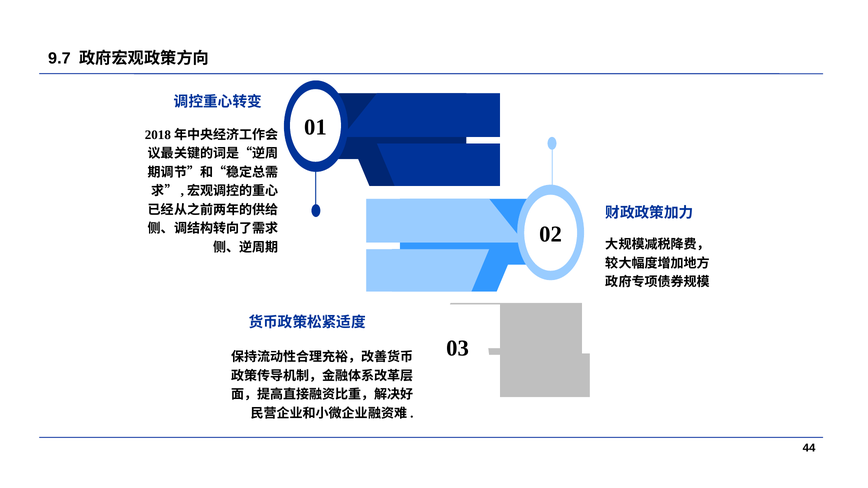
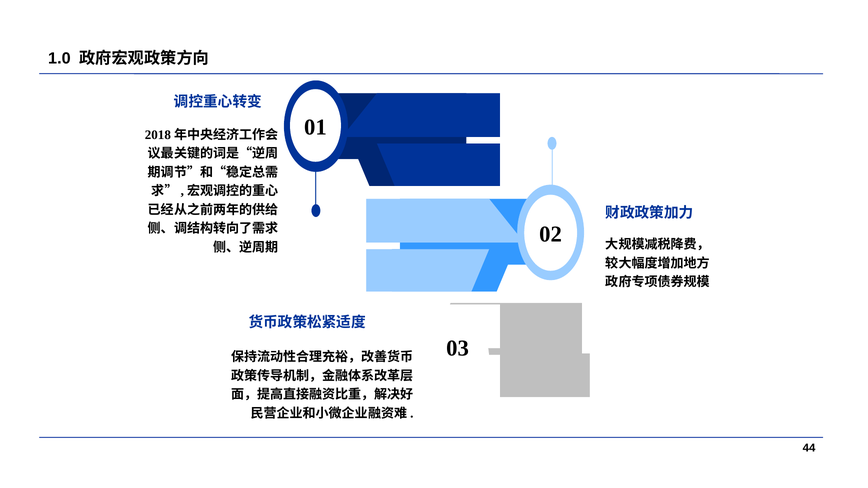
9.7: 9.7 -> 1.0 (59, 59)
